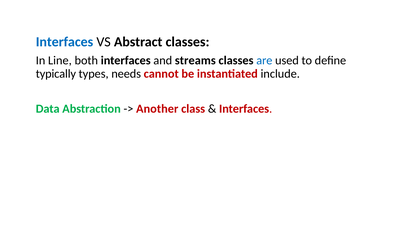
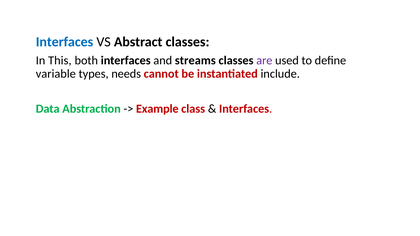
Line: Line -> This (60, 61)
are colour: blue -> purple (264, 61)
typically: typically -> variable (56, 74)
Another: Another -> Example (157, 109)
